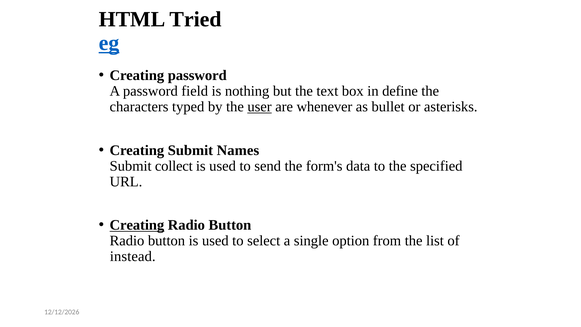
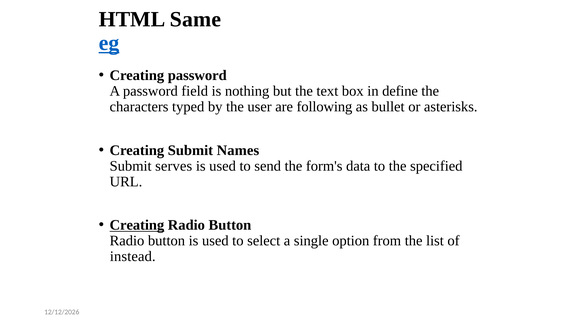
Tried: Tried -> Same (195, 19)
user underline: present -> none (260, 107)
whenever: whenever -> following (324, 107)
collect: collect -> serves (174, 166)
